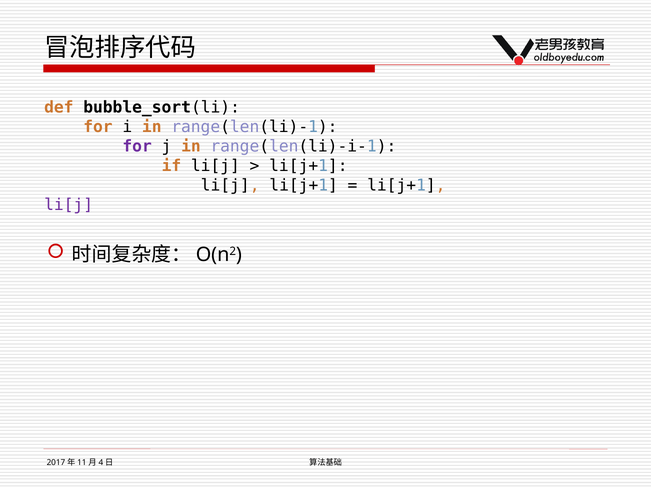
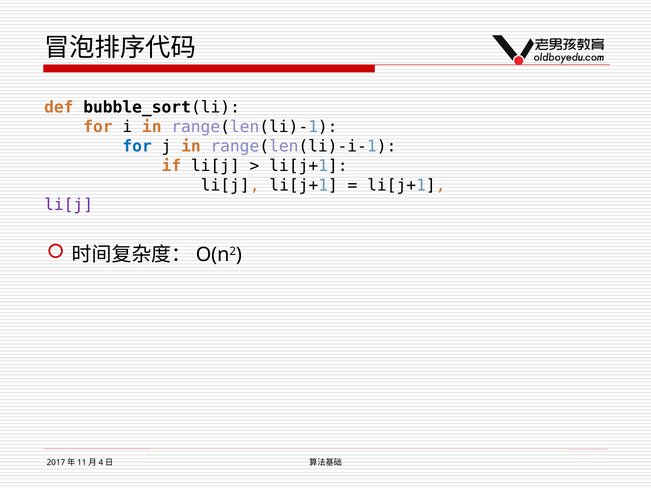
for colour: purple -> blue (137, 147)
